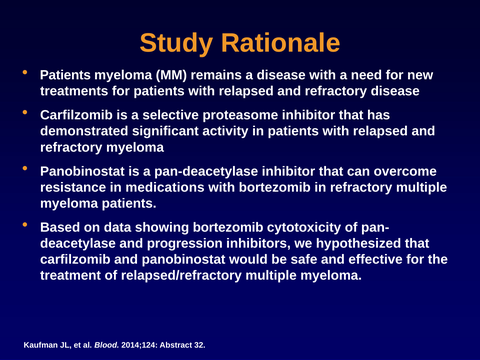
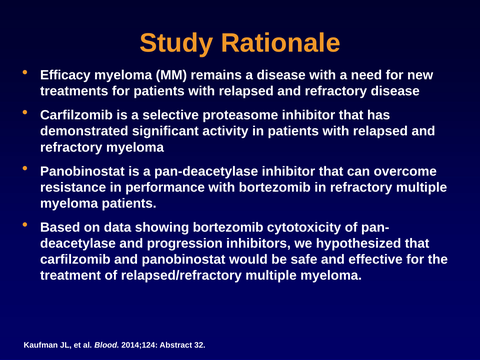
Patients: Patients -> Efficacy (65, 75)
medications: medications -> performance (165, 187)
